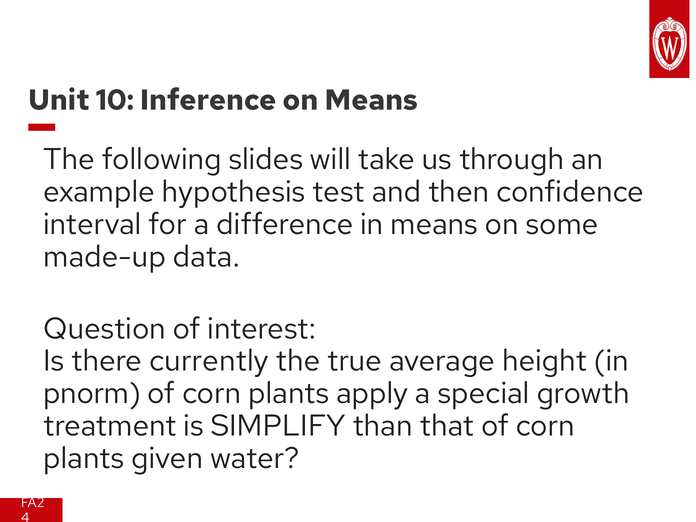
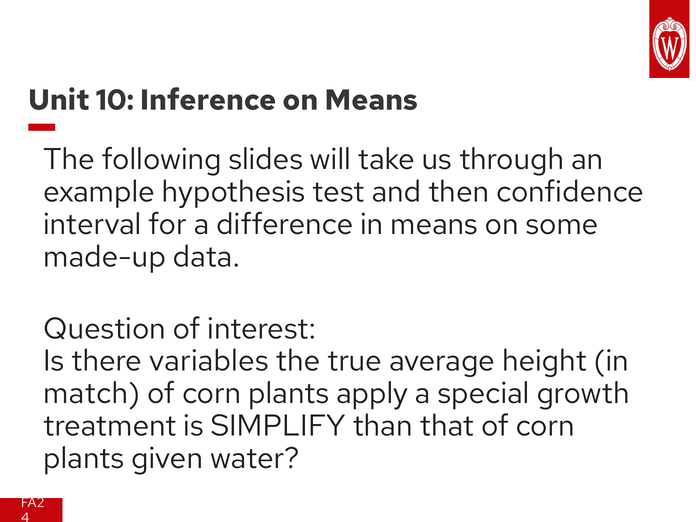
currently: currently -> variables (209, 361)
pnorm: pnorm -> match (92, 393)
